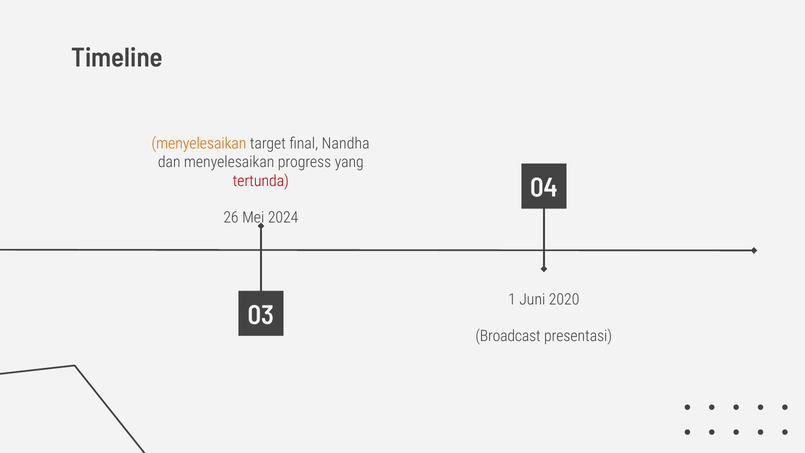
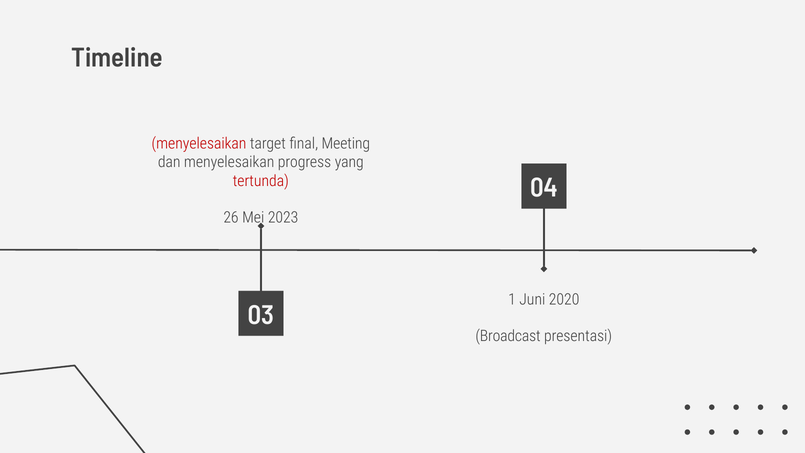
menyelesaikan colour: orange -> red (199, 143)
Nandha: Nandha -> Meeting (346, 143)
2024: 2024 -> 2023 (283, 218)
